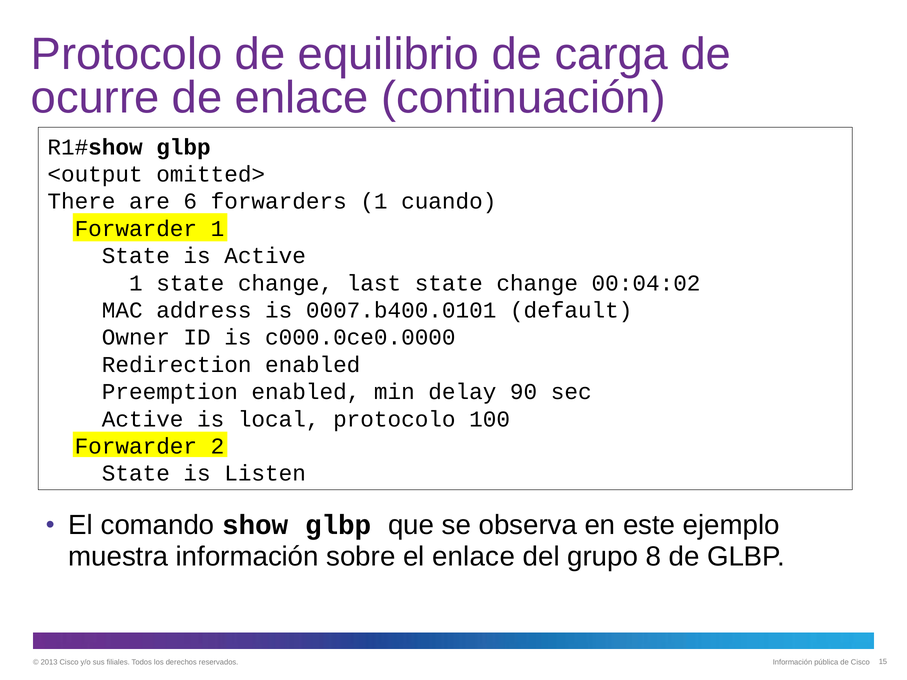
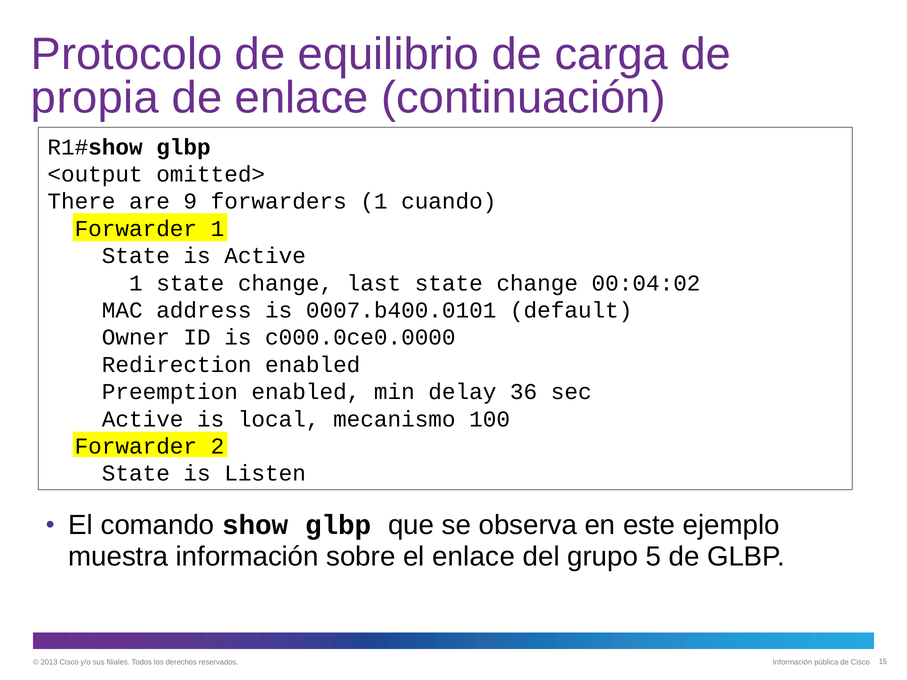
ocurre: ocurre -> propia (95, 98)
6: 6 -> 9 (190, 202)
90: 90 -> 36 (524, 392)
local protocolo: protocolo -> mecanismo (394, 419)
8: 8 -> 5 (653, 557)
